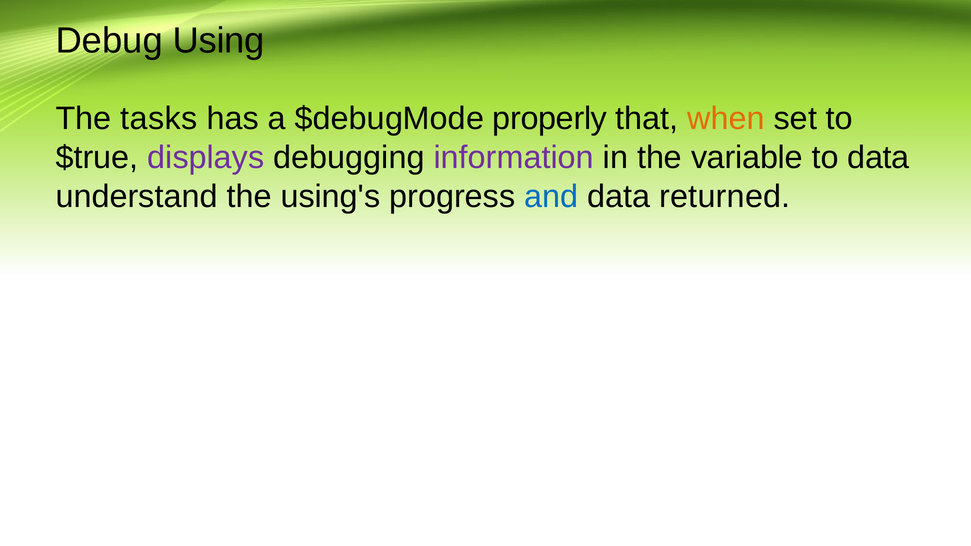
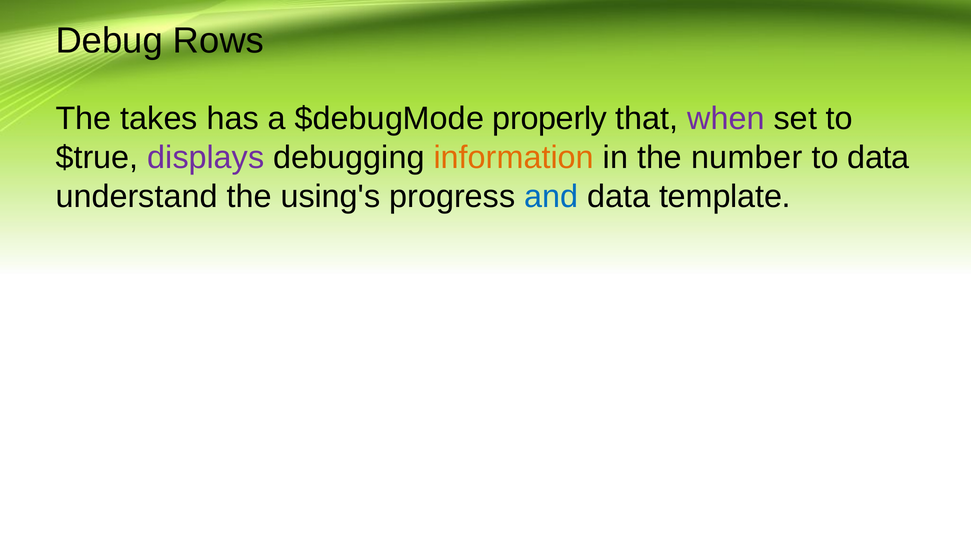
Using: Using -> Rows (218, 41)
tasks: tasks -> takes (159, 119)
when colour: orange -> purple (726, 119)
information colour: purple -> orange (514, 158)
variable: variable -> number (747, 158)
returned: returned -> template (725, 197)
